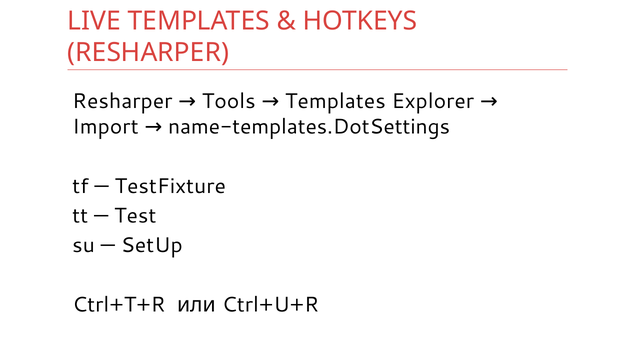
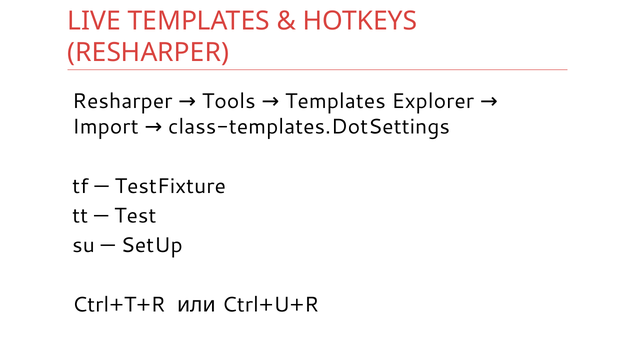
name-templates.DotSettings: name-templates.DotSettings -> class-templates.DotSettings (309, 127)
